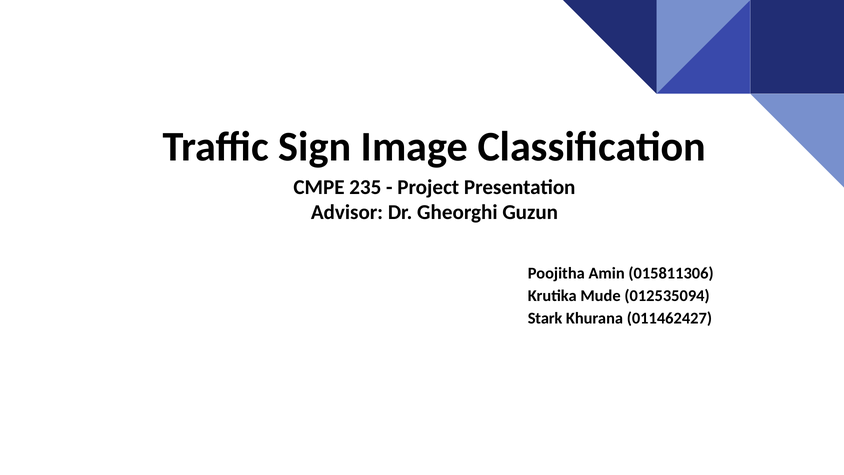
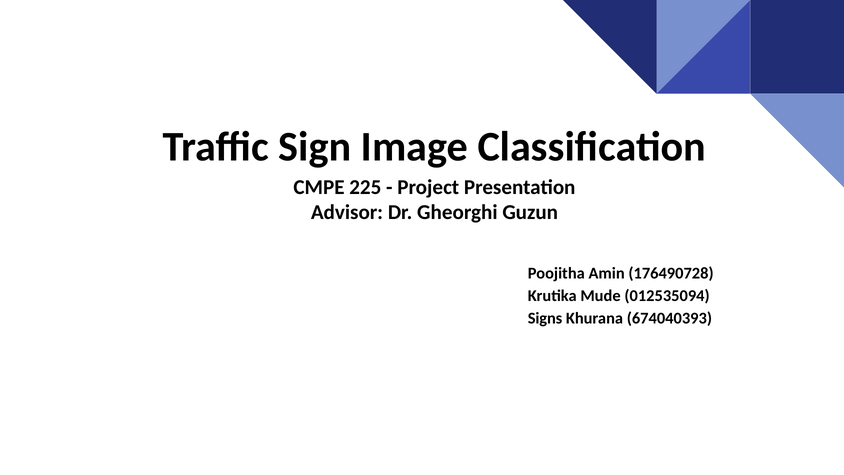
235: 235 -> 225 (365, 187)
015811306: 015811306 -> 176490728 (671, 273)
Stark: Stark -> Signs (545, 318)
011462427: 011462427 -> 674040393 (669, 318)
